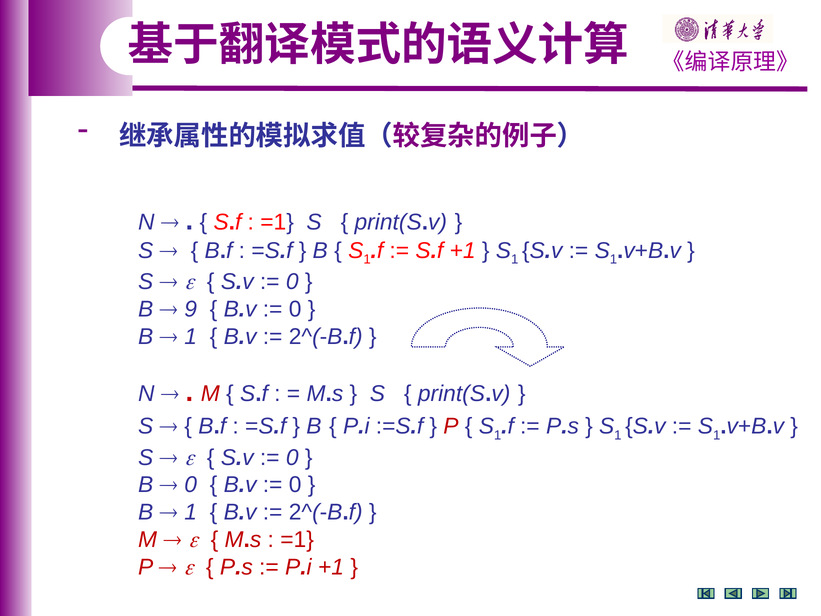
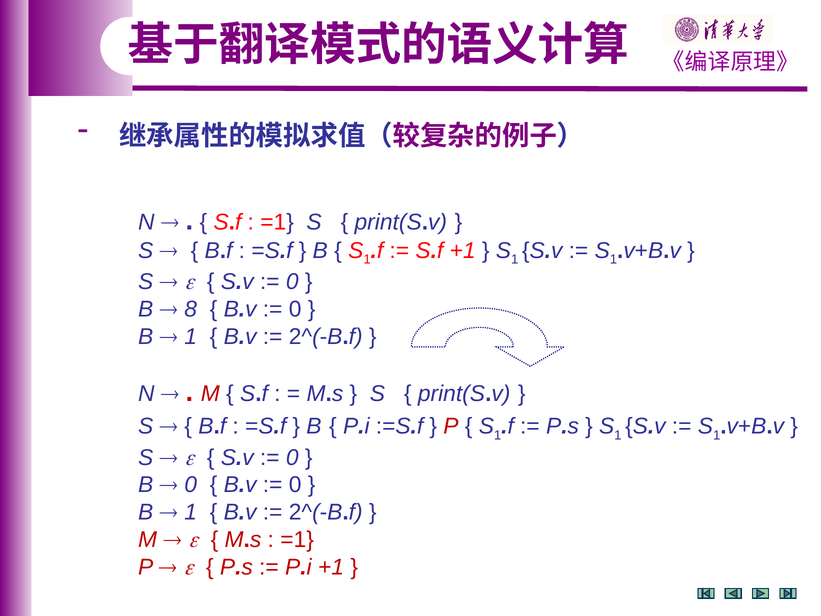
9: 9 -> 8 (191, 309)
